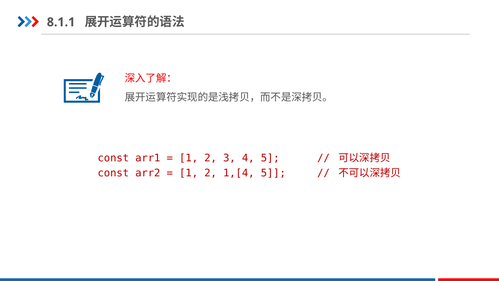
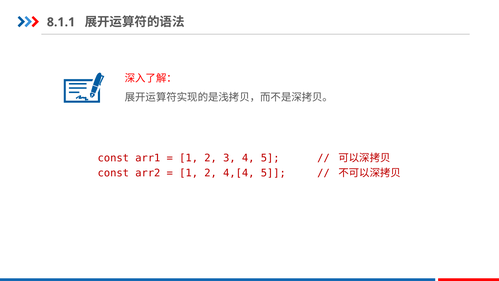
1,[4: 1,[4 -> 4,[4 (239, 173)
